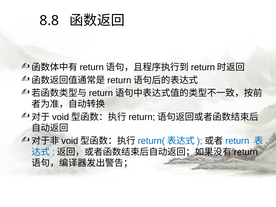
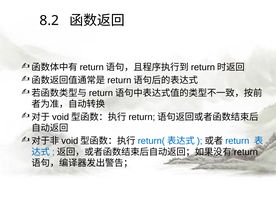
8.8: 8.8 -> 8.2 (49, 21)
